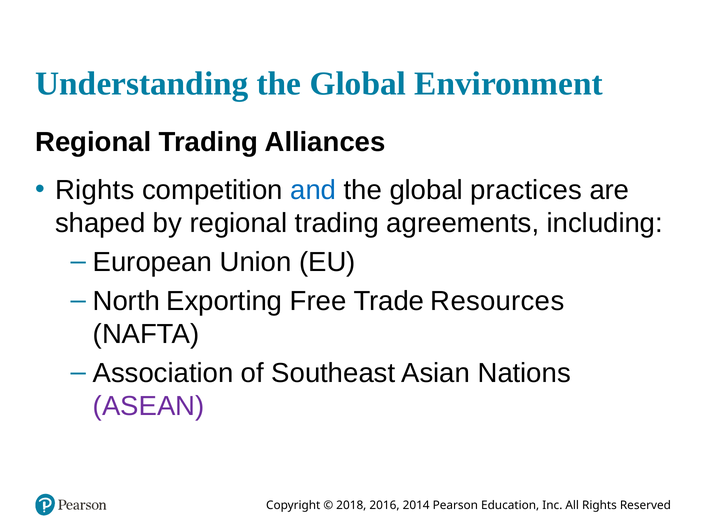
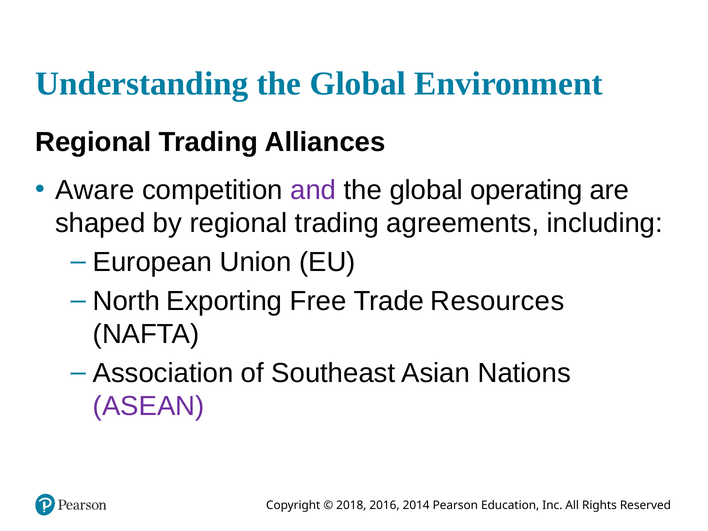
Rights: Rights -> Aware (95, 190)
and colour: blue -> purple (313, 190)
practices: practices -> operating (526, 190)
